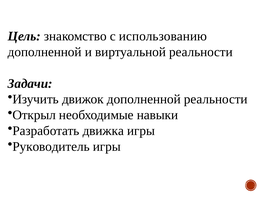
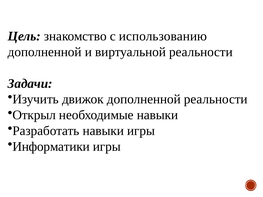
Разработать движка: движка -> навыки (103, 131)
Руководитель: Руководитель -> Информатики (51, 147)
